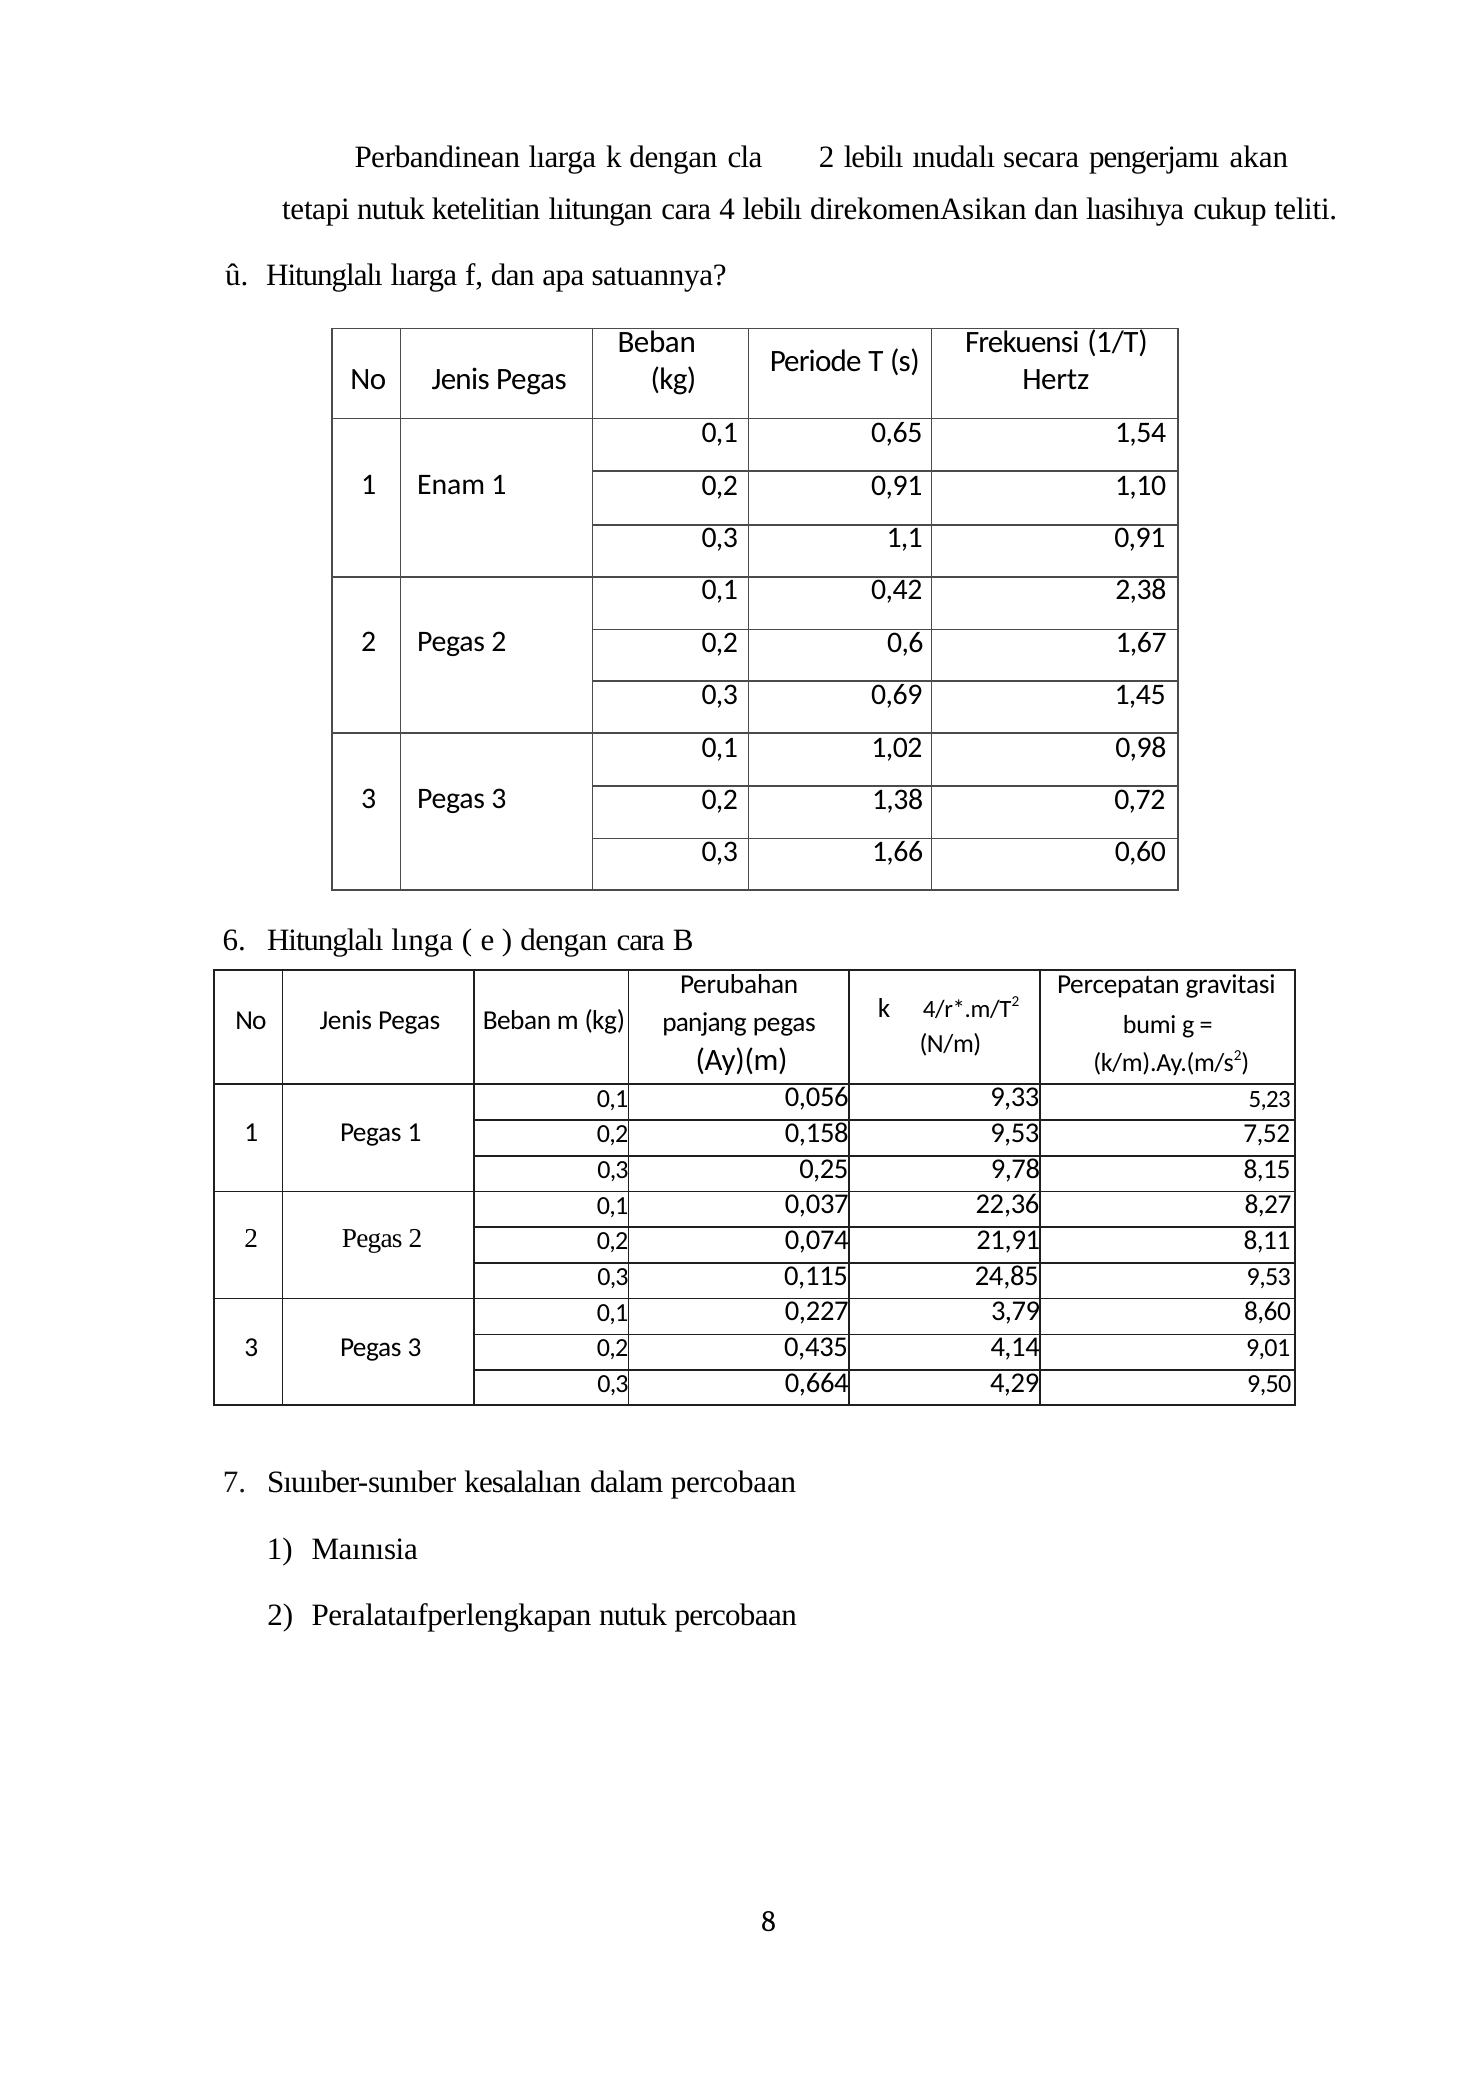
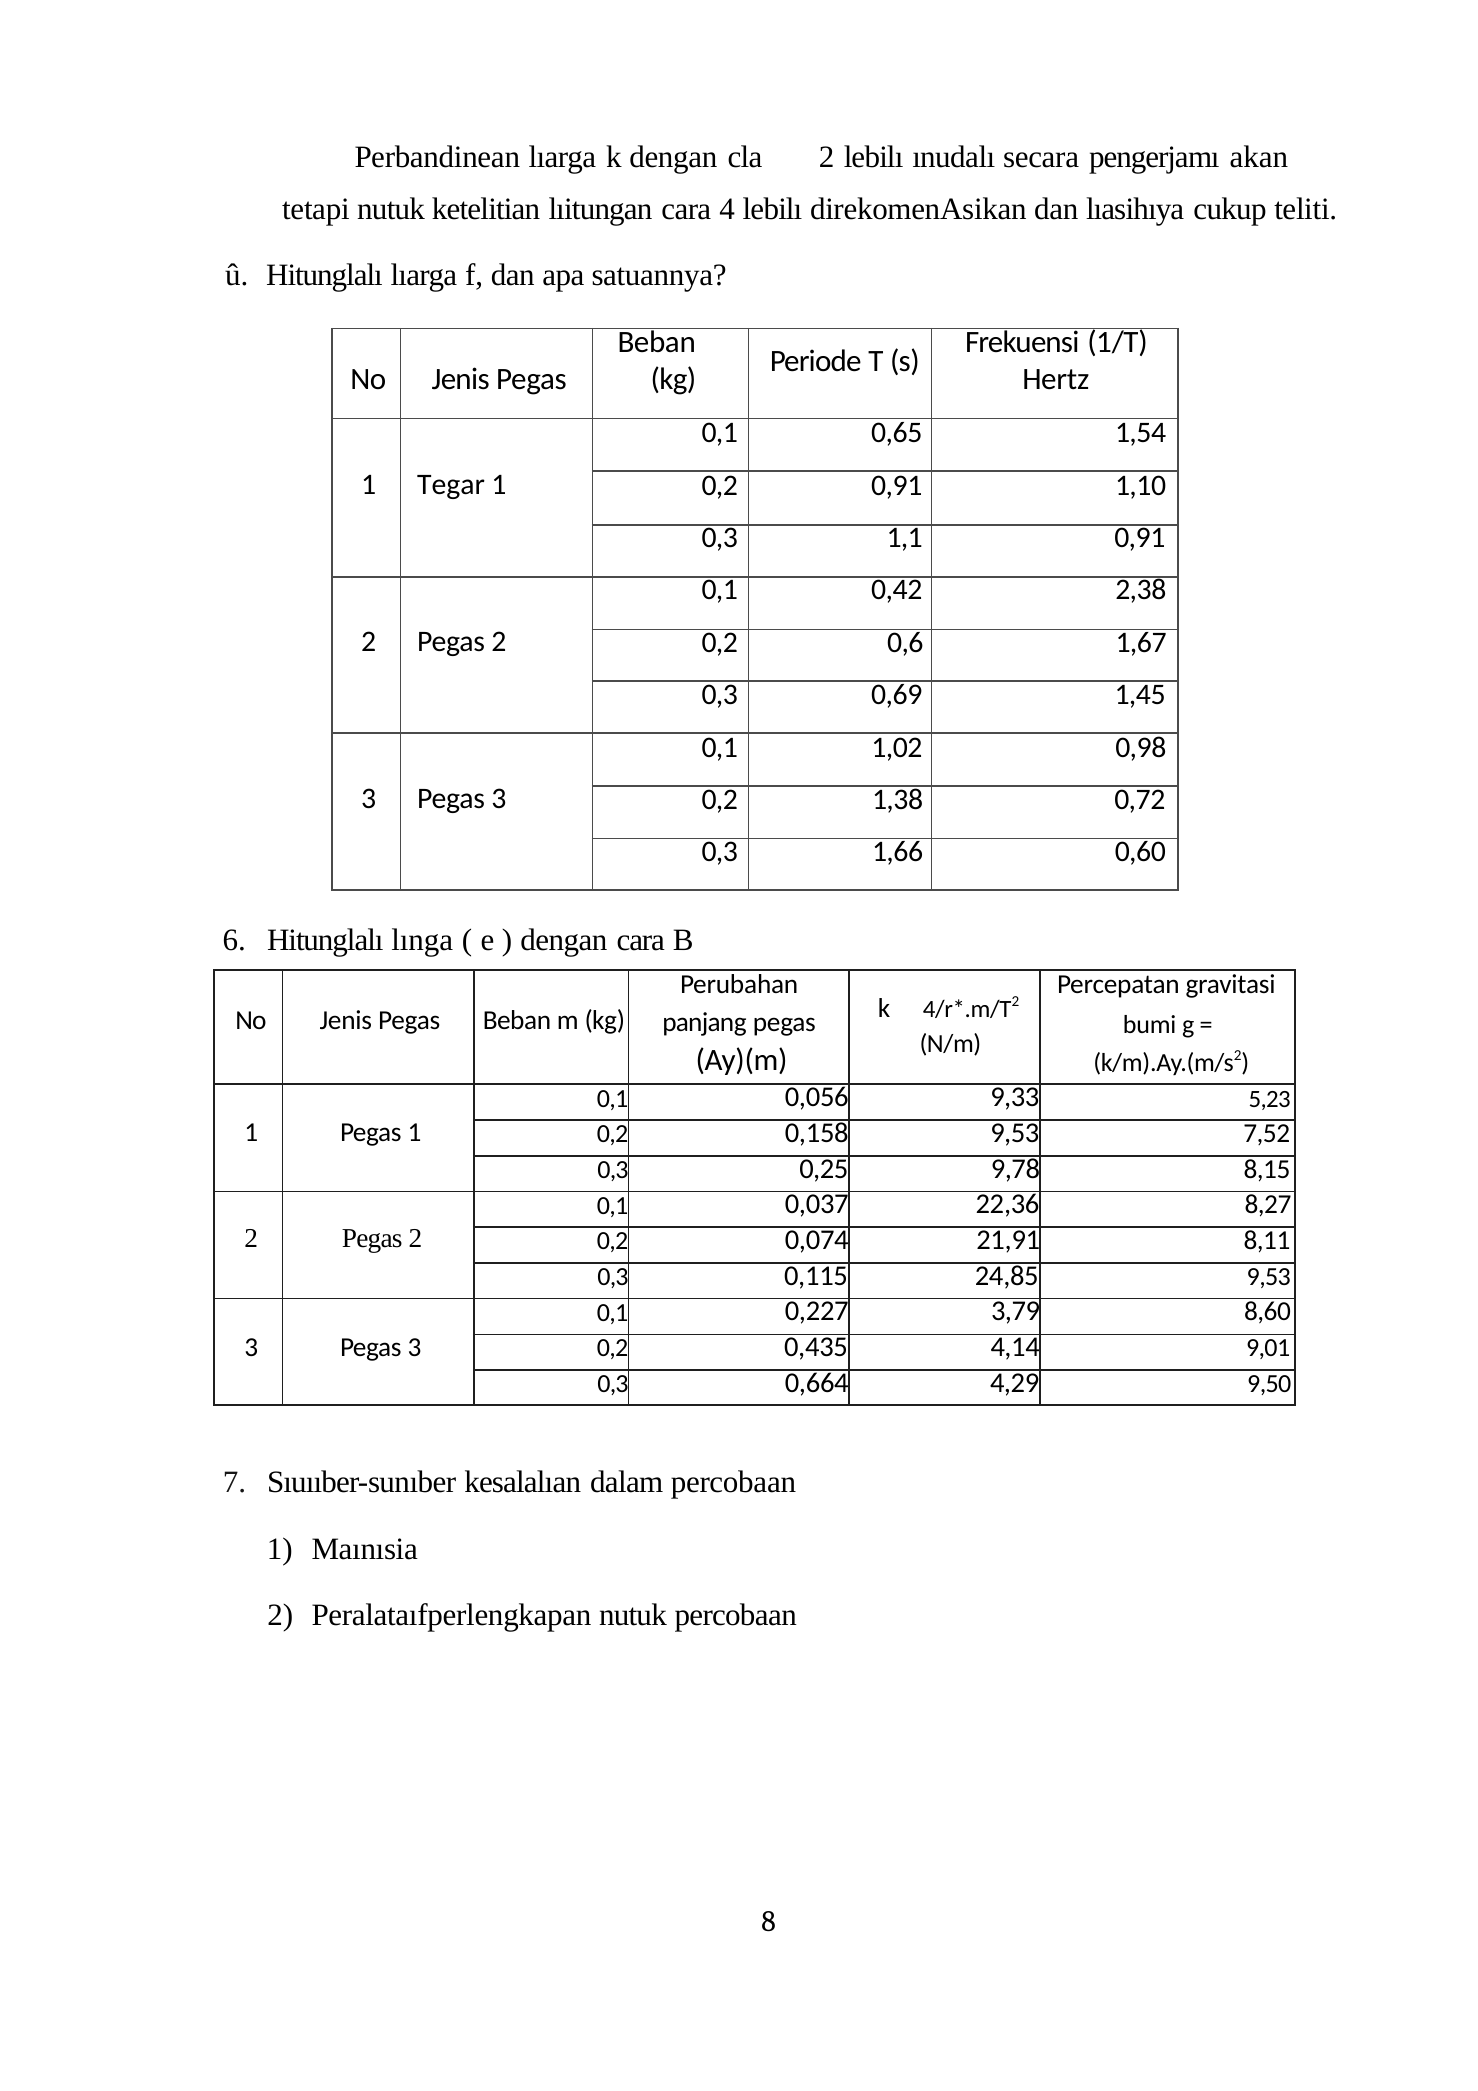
Enam: Enam -> Tegar (451, 485)
